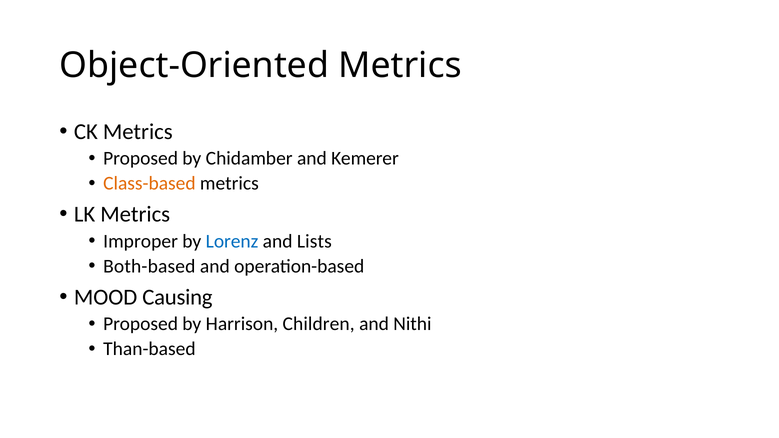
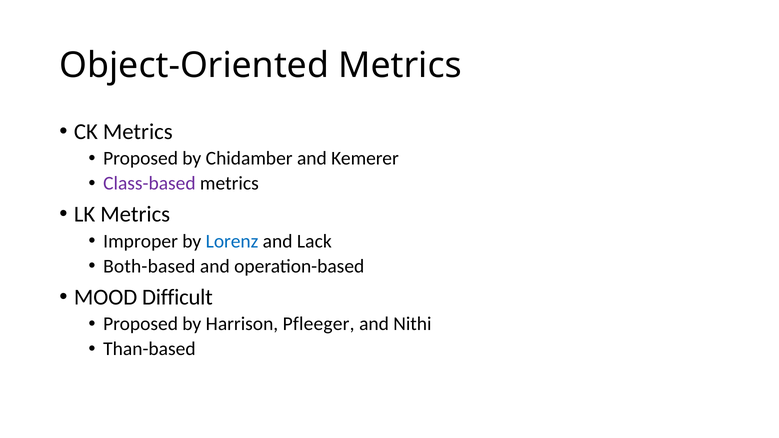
Class-based colour: orange -> purple (149, 184)
Lists: Lists -> Lack (314, 241)
Causing: Causing -> Difficult (177, 297)
Children: Children -> Pfleeger (319, 324)
